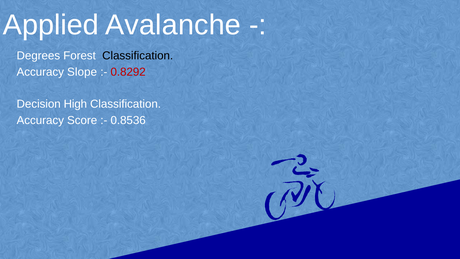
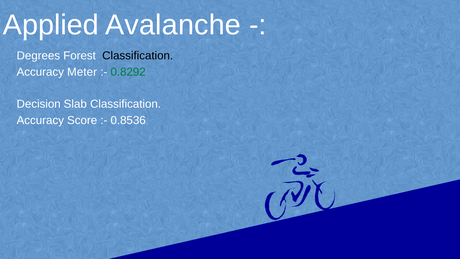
Slope: Slope -> Meter (82, 72)
0.8292 colour: red -> green (128, 72)
High: High -> Slab (75, 104)
